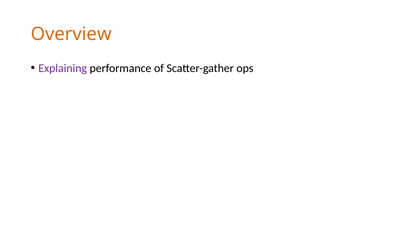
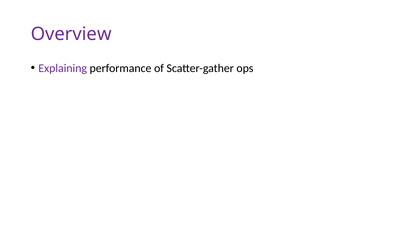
Overview colour: orange -> purple (71, 34)
